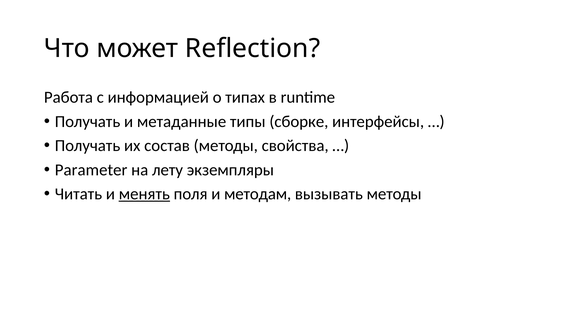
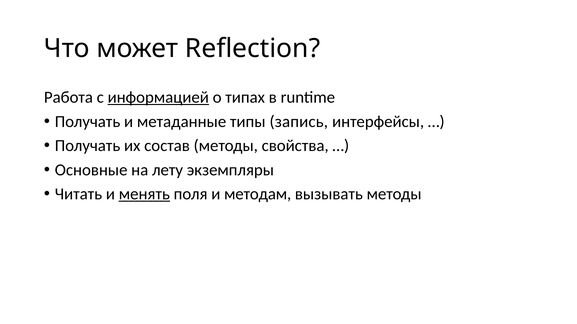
информацией underline: none -> present (158, 98)
сборке: сборке -> запись (299, 122)
Parameter: Parameter -> Основные (91, 170)
